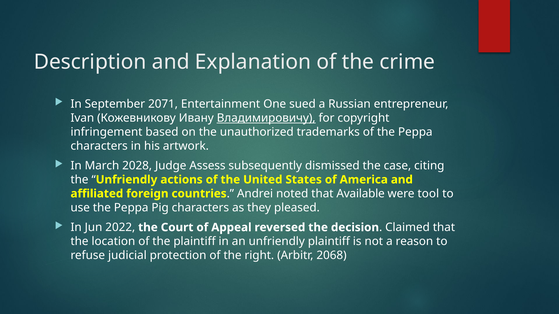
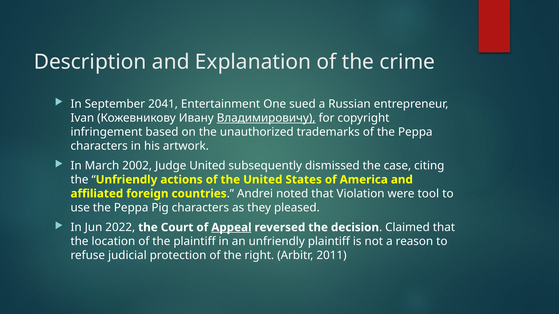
2071: 2071 -> 2041 (163, 104)
2028: 2028 -> 2002 (137, 166)
Judge Assess: Assess -> United (207, 166)
Available: Available -> Violation (361, 194)
Appeal underline: none -> present (231, 228)
2068: 2068 -> 2011 (332, 256)
